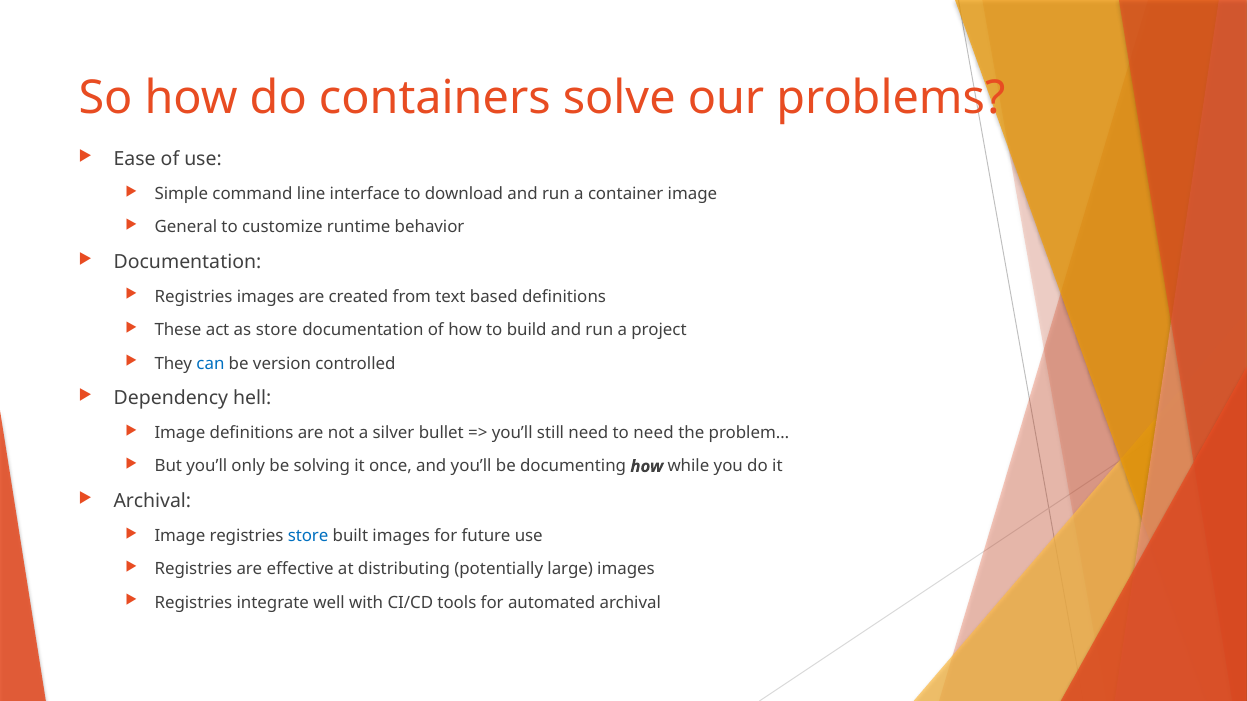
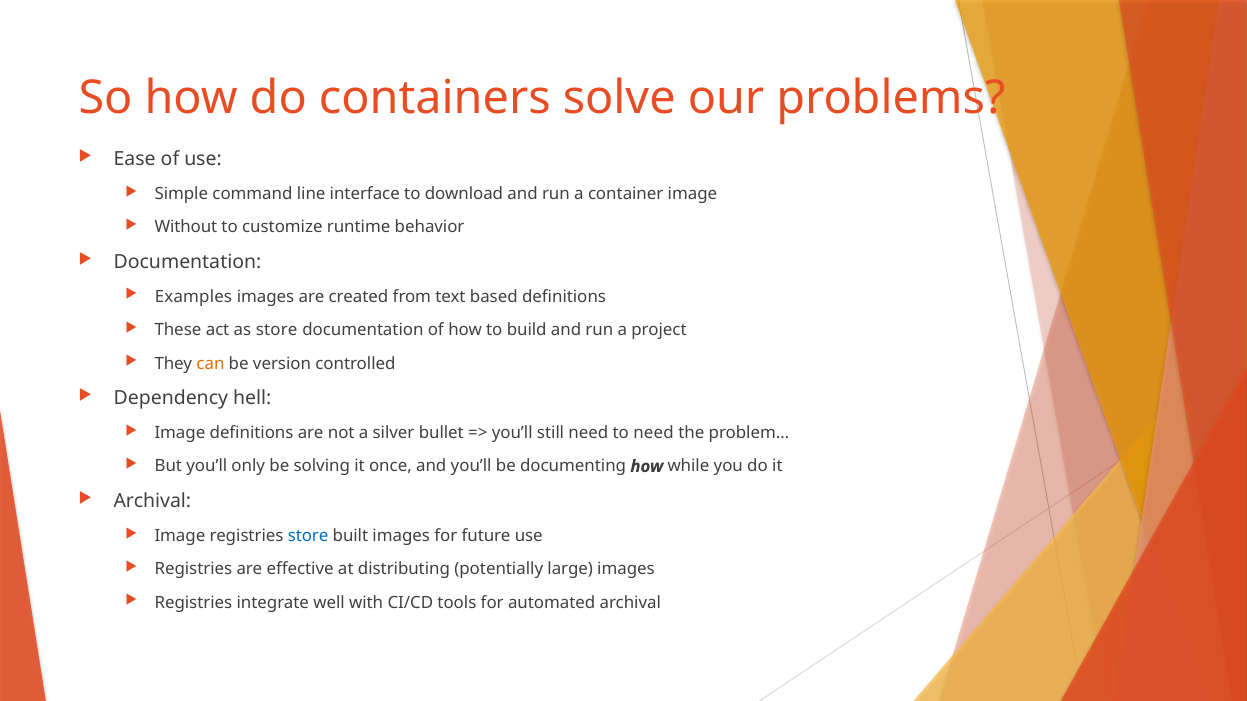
General: General -> Without (186, 227)
Registries: Registries -> Examples (193, 297)
can colour: blue -> orange (210, 364)
